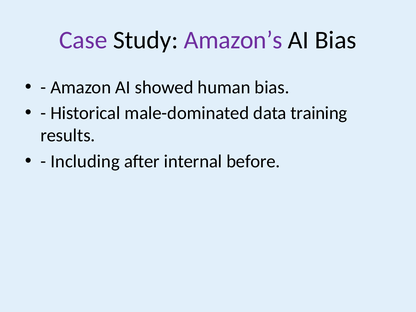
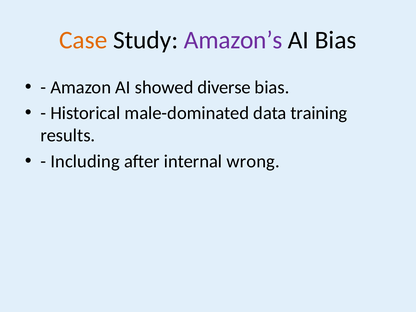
Case colour: purple -> orange (83, 40)
human: human -> diverse (224, 87)
before: before -> wrong (253, 161)
